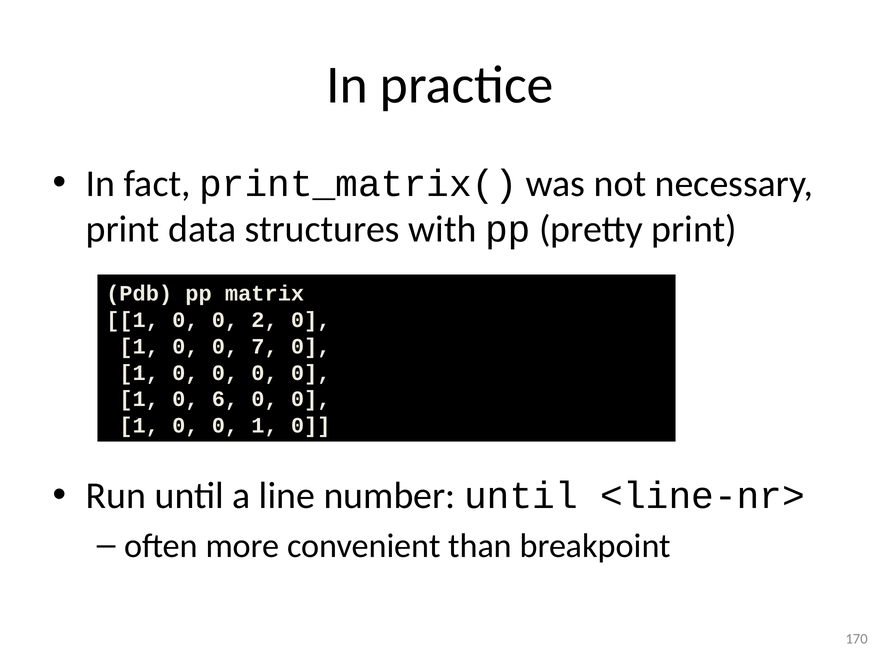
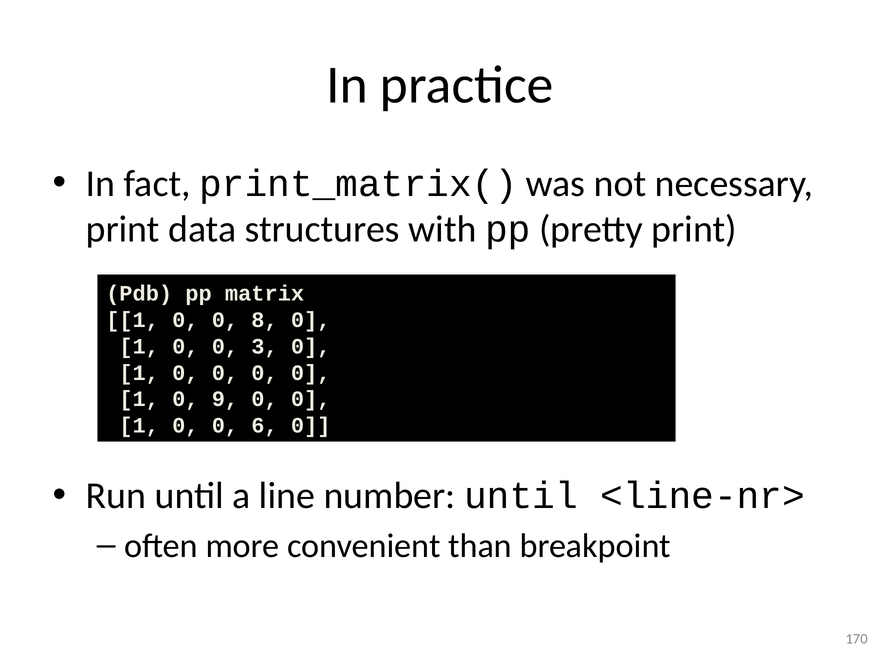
2: 2 -> 8 (265, 320)
7: 7 -> 3 (265, 346)
6: 6 -> 9 (225, 399)
1 0 0 1: 1 -> 6 (265, 426)
